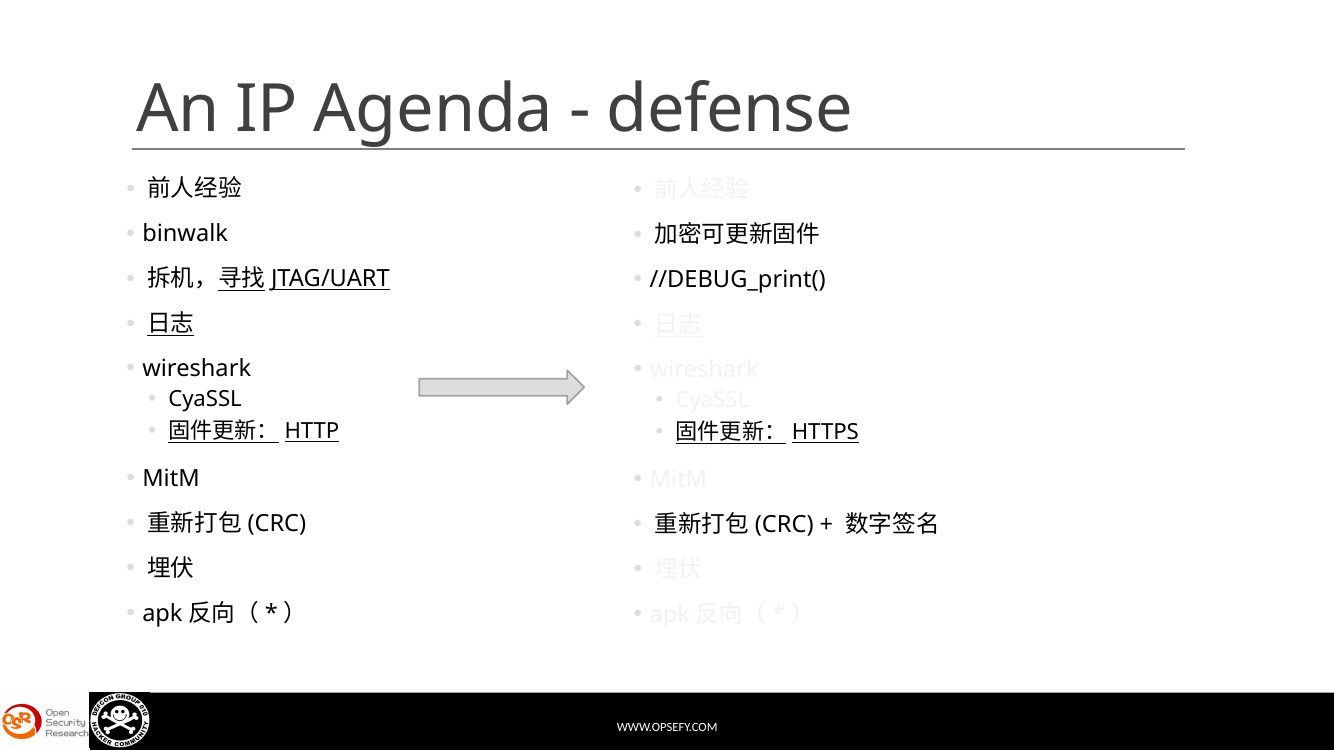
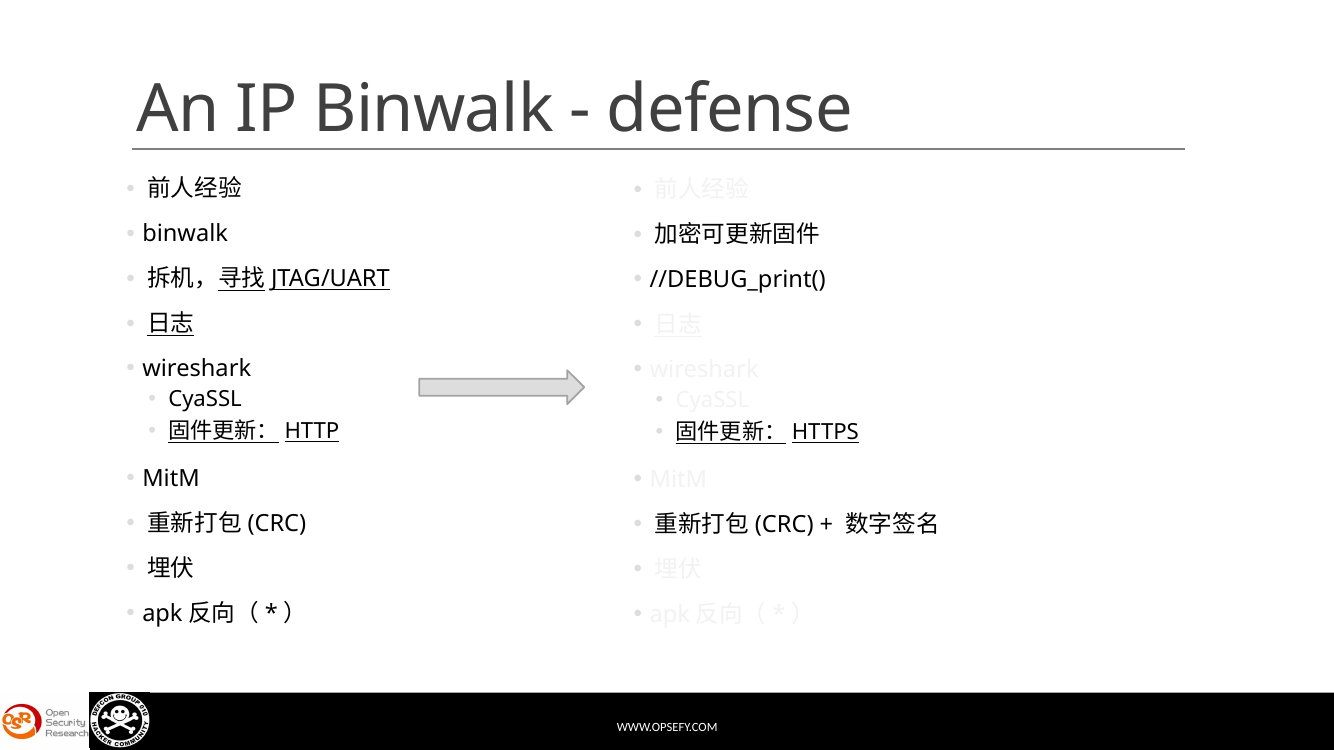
IP Agenda: Agenda -> Binwalk (434, 110)
